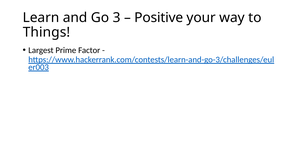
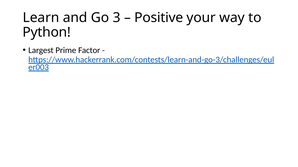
Things: Things -> Python (47, 32)
